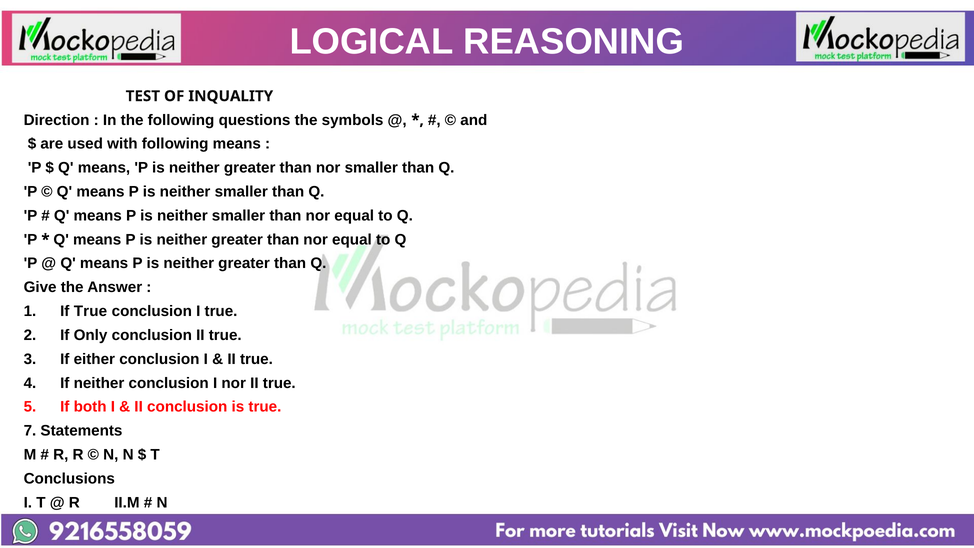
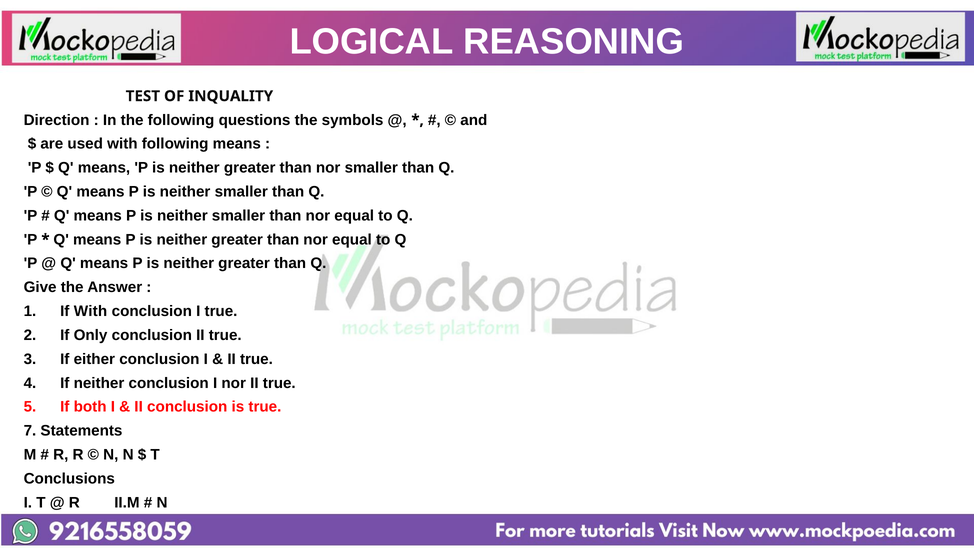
If True: True -> With (90, 311)
